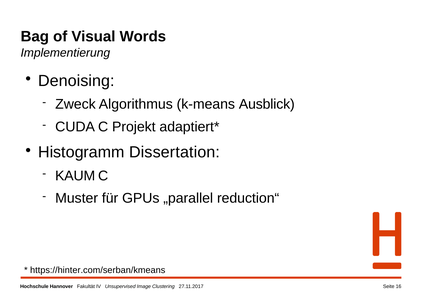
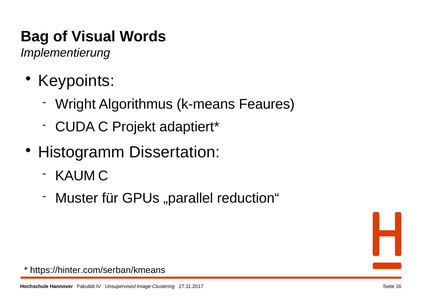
Denoising: Denoising -> Keypoints (76, 81)
Zweck: Zweck -> Wright (75, 104)
Ausblick: Ausblick -> Feaures (267, 104)
